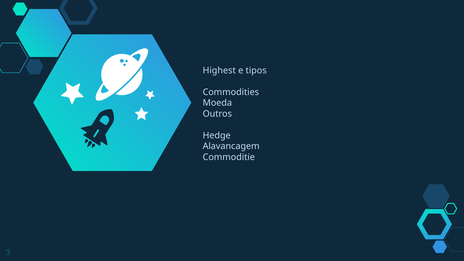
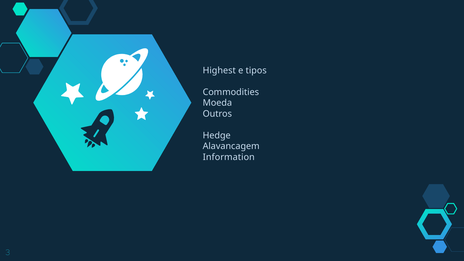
Commoditie: Commoditie -> Information (229, 157)
